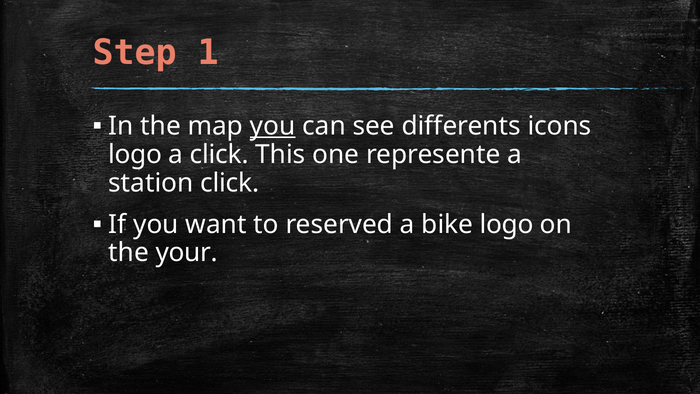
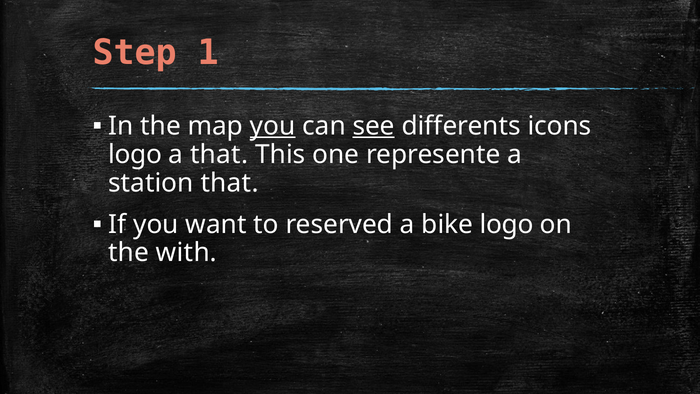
see underline: none -> present (374, 126)
a click: click -> that (219, 154)
station click: click -> that (230, 183)
your: your -> with (186, 253)
